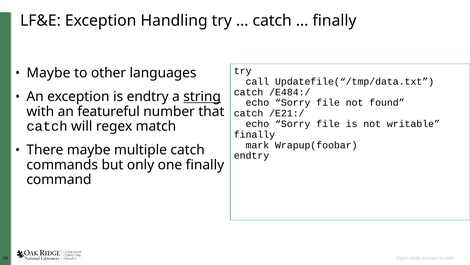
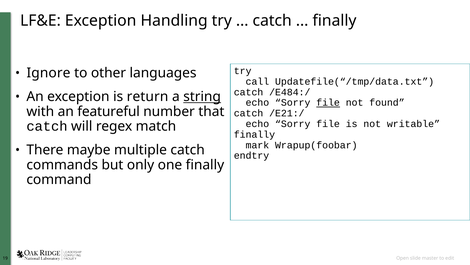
Maybe: Maybe -> Ignore (48, 73)
is endtry: endtry -> return (148, 96)
file underline: none -> present (328, 102)
